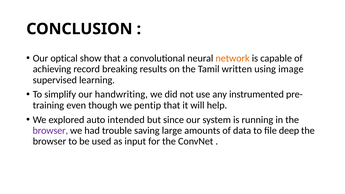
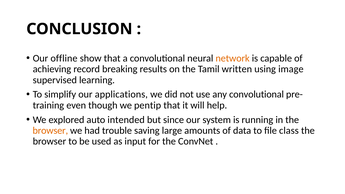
optical: optical -> offline (64, 58)
handwriting: handwriting -> applications (121, 94)
any instrumented: instrumented -> convolutional (257, 94)
browser colour: purple -> orange (50, 131)
deep: deep -> class (289, 131)
